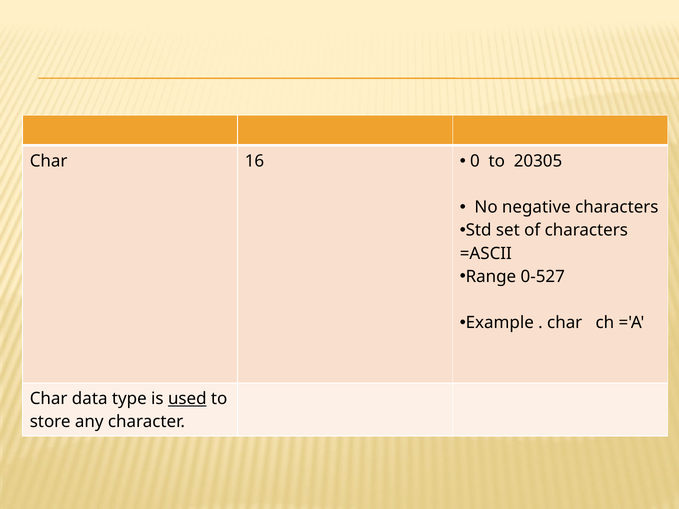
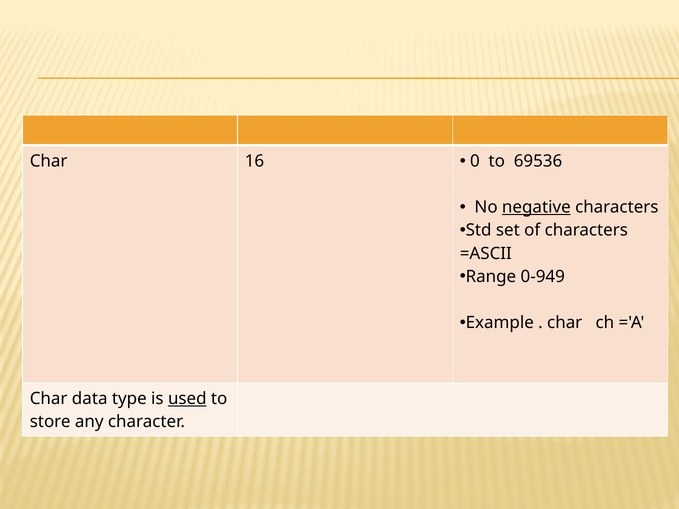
20305: 20305 -> 69536 (538, 161)
negative underline: none -> present (536, 207)
0-527: 0-527 -> 0-949 (543, 277)
